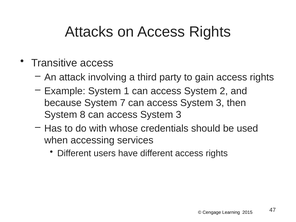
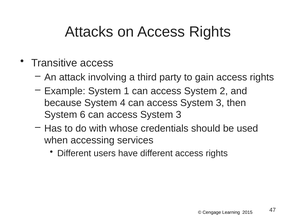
7: 7 -> 4 (123, 103)
8: 8 -> 6 (83, 115)
